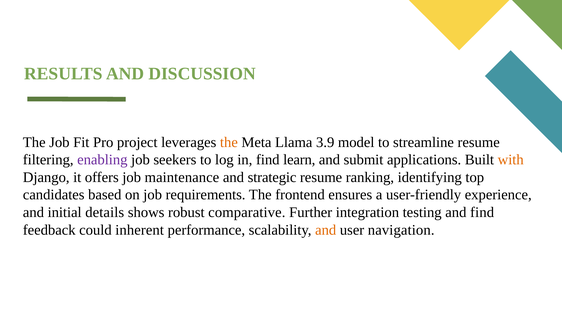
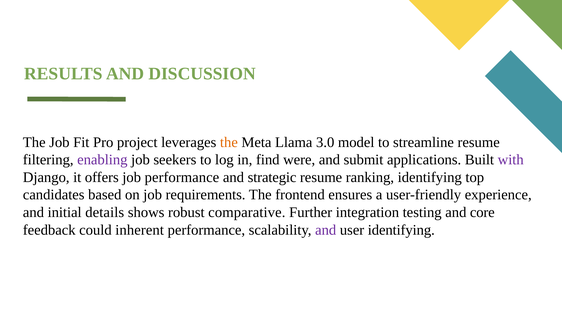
3.9: 3.9 -> 3.0 (325, 142)
learn: learn -> were (299, 160)
with colour: orange -> purple (511, 160)
job maintenance: maintenance -> performance (182, 177)
and find: find -> core (482, 212)
and colour: orange -> purple (326, 230)
user navigation: navigation -> identifying (401, 230)
